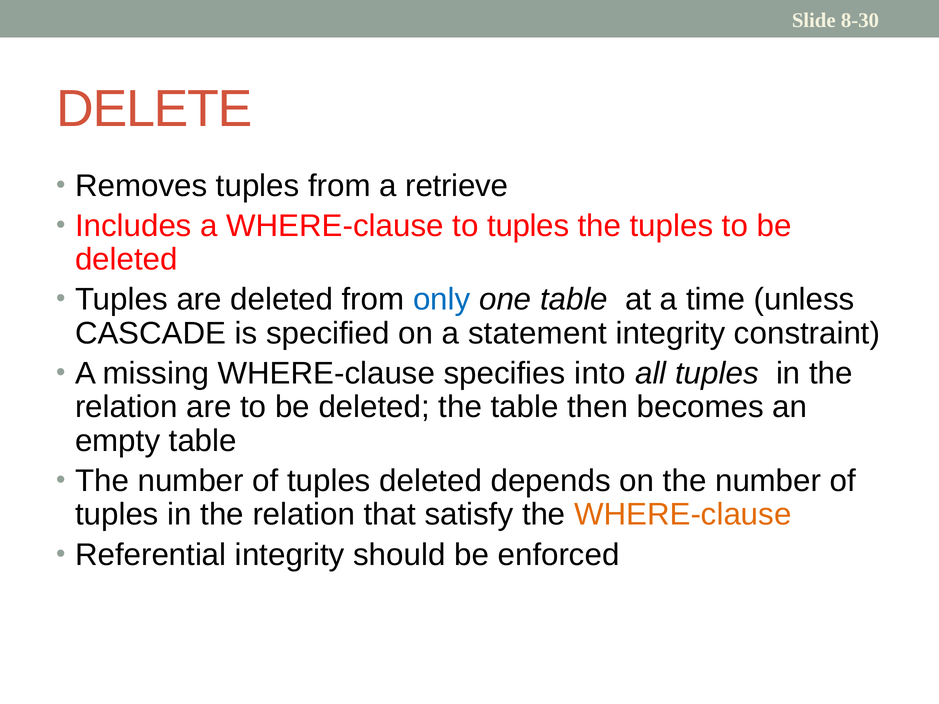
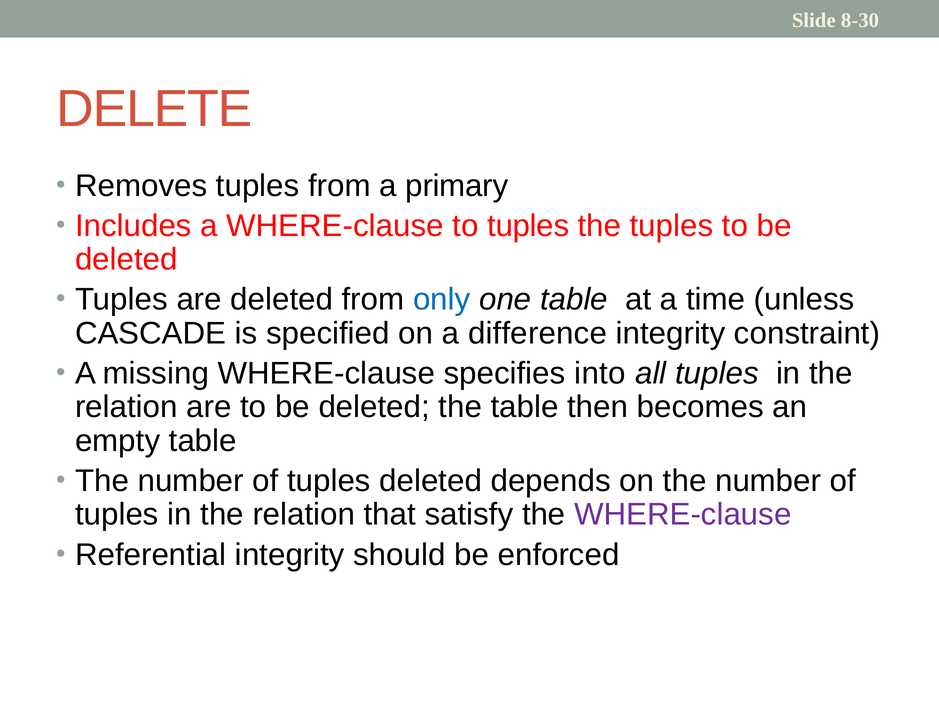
retrieve: retrieve -> primary (457, 186)
statement: statement -> difference (538, 333)
WHERE-clause colour: orange -> purple (683, 515)
